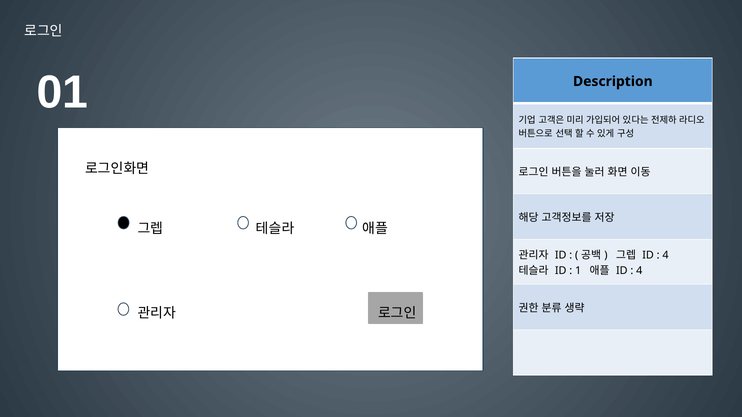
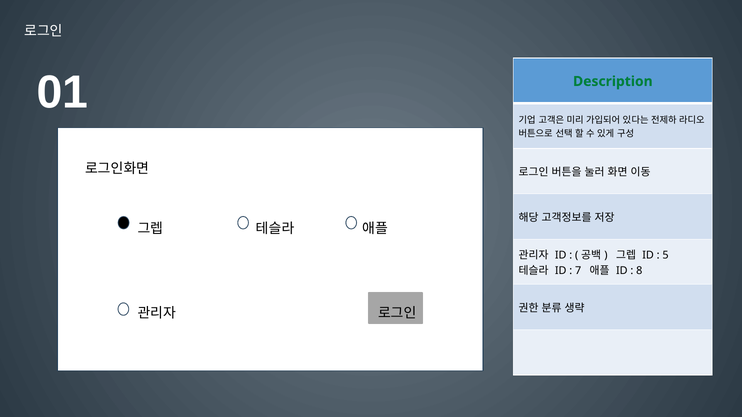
Description colour: black -> green (613, 81)
4: 4 -> 5 (665, 255)
1: 1 -> 7 (578, 271)
4: 4 -> 8 (639, 271)
